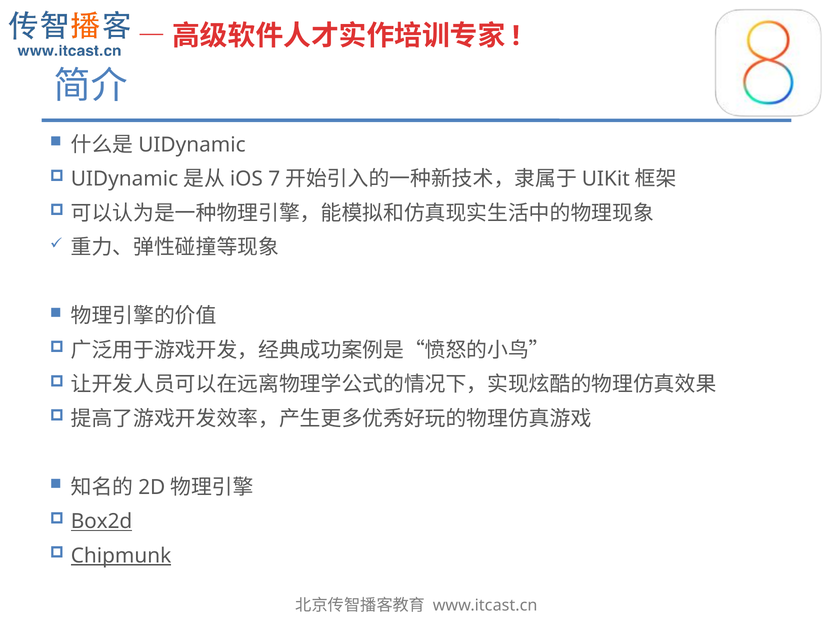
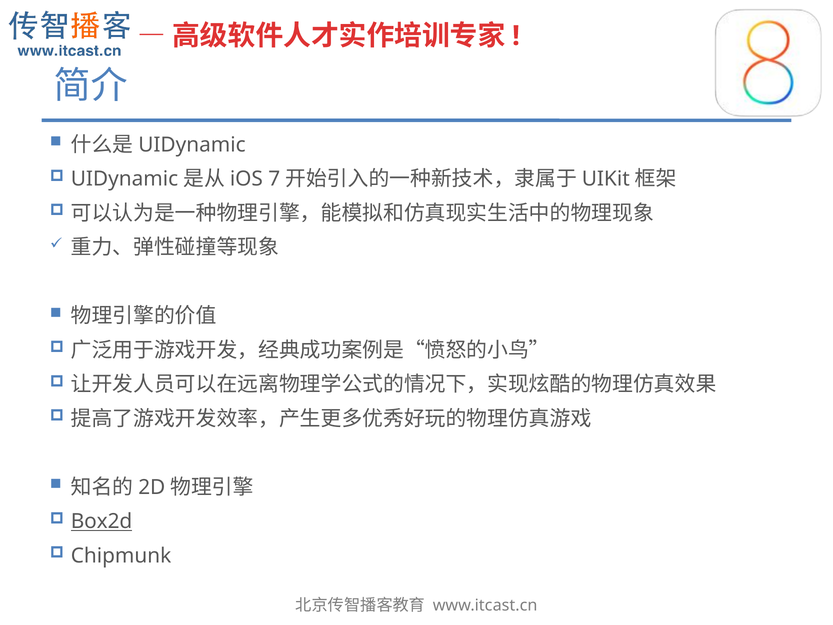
Chipmunk underline: present -> none (121, 556)
